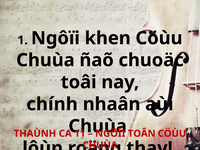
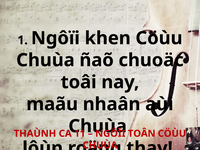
chính: chính -> maãu (52, 104)
